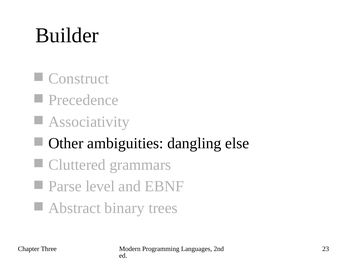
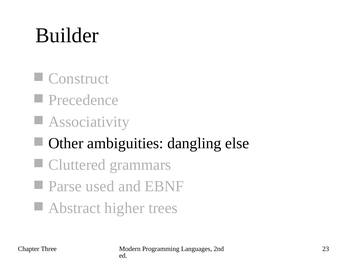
level: level -> used (100, 187)
binary: binary -> higher (124, 208)
